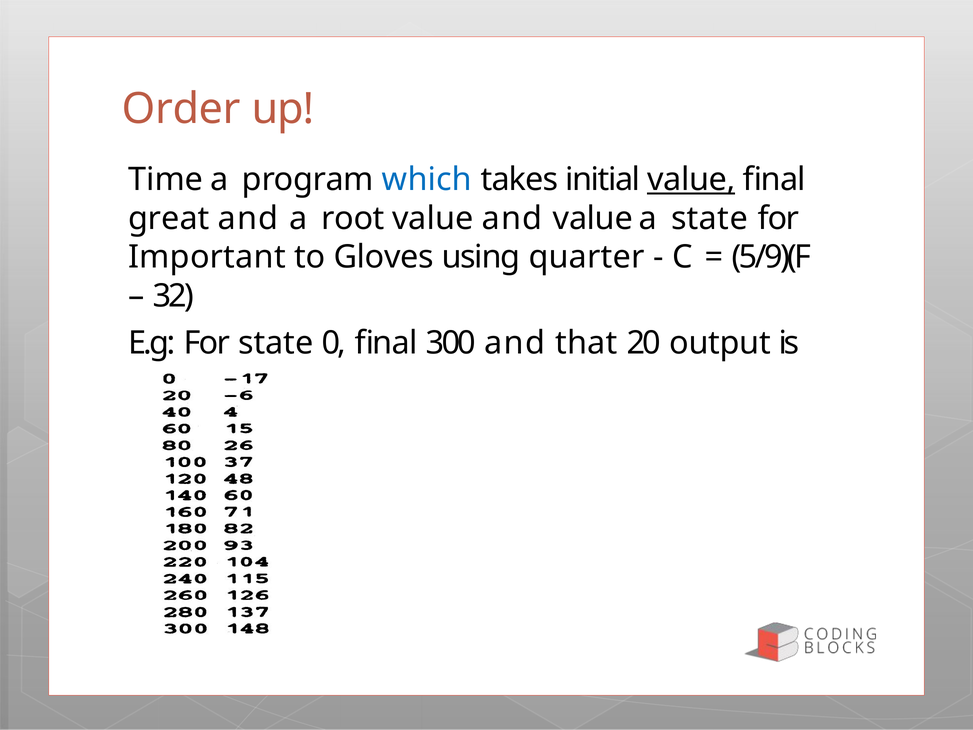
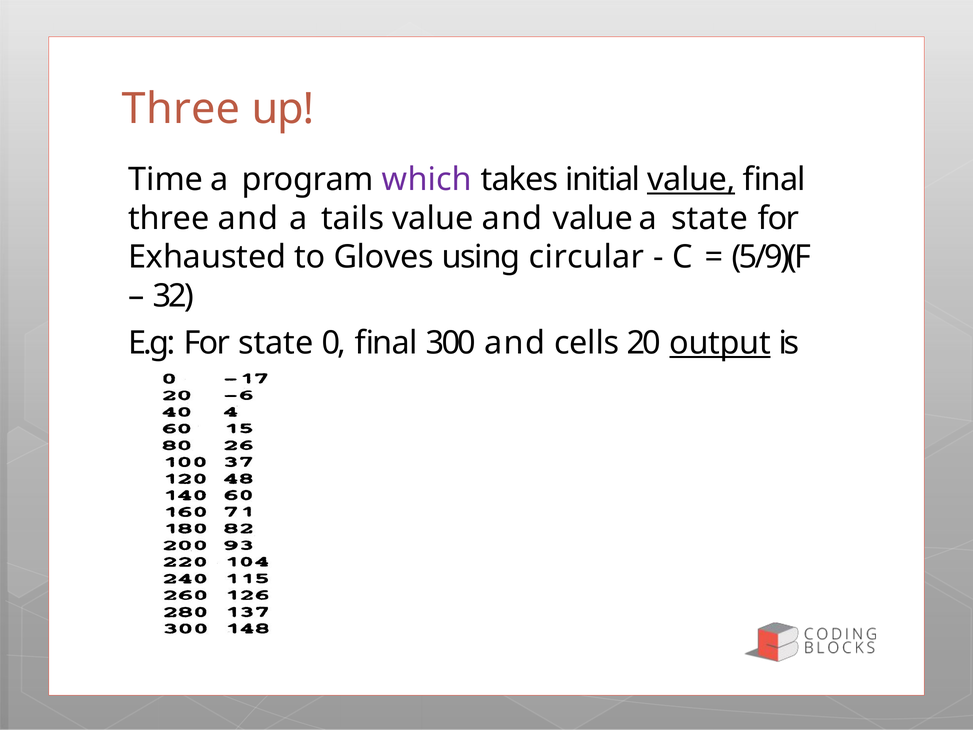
Order: Order -> Three (181, 109)
which colour: blue -> purple (427, 179)
great: great -> three (169, 218)
root: root -> tails (353, 218)
Important: Important -> Exhausted (207, 257)
quarter: quarter -> circular (587, 257)
that: that -> cells (587, 343)
output underline: none -> present (720, 343)
